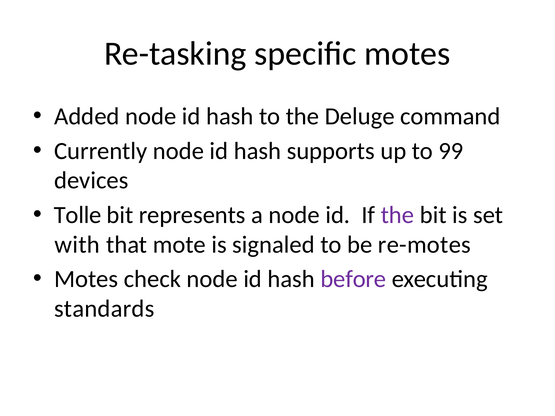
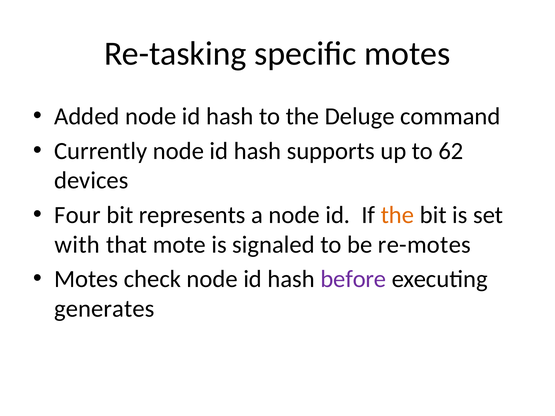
99: 99 -> 62 (451, 151)
Tolle: Tolle -> Four (77, 215)
the colour: purple -> orange (397, 215)
standards: standards -> generates (104, 309)
